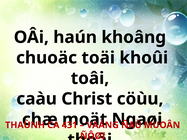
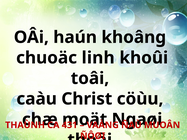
toäi: toäi -> linh (98, 58)
